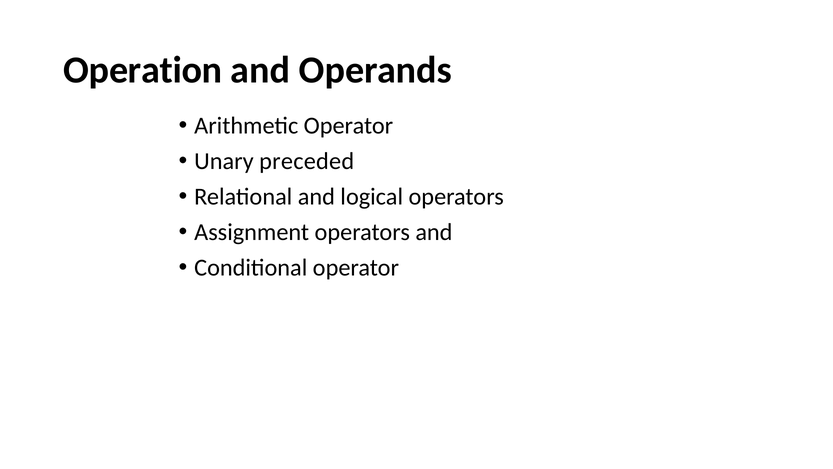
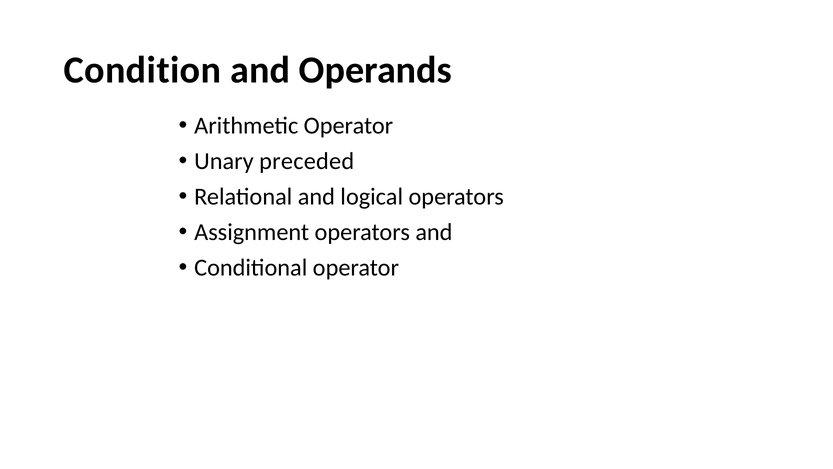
Operation: Operation -> Condition (142, 70)
